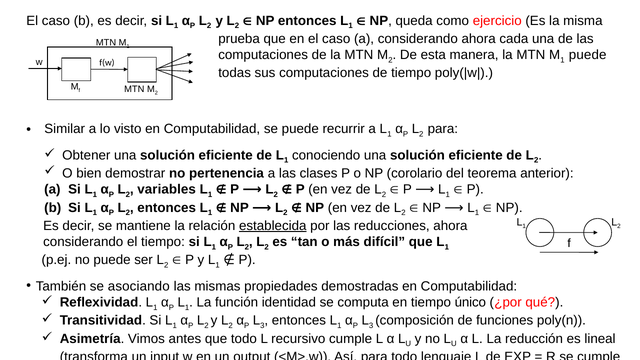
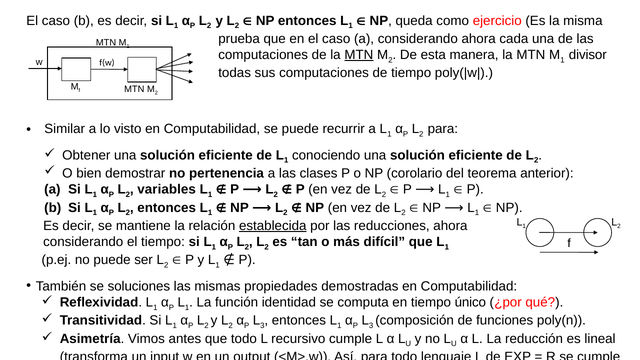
MTN underline: none -> present (359, 55)
puede: puede -> divisor (588, 55)
asociando: asociando -> soluciones (139, 286)
